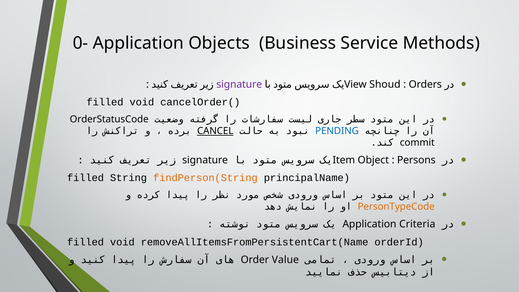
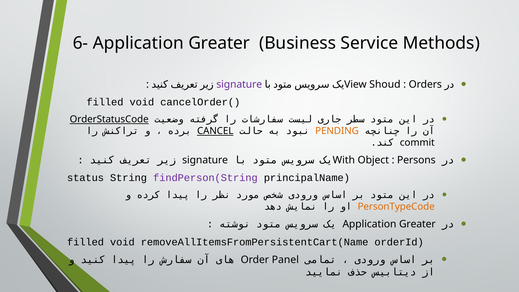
0-: 0- -> 6- (80, 43)
Objects: Objects -> Greater (219, 43)
OrderStatusCode underline: none -> present (109, 119)
PENDING colour: blue -> orange (337, 131)
Item: Item -> With (344, 160)
filled: filled -> status (86, 178)
findPerson(String colour: orange -> purple (205, 178)
Criteria: Criteria -> Greater (417, 224)
Value: Value -> Panel (285, 260)
